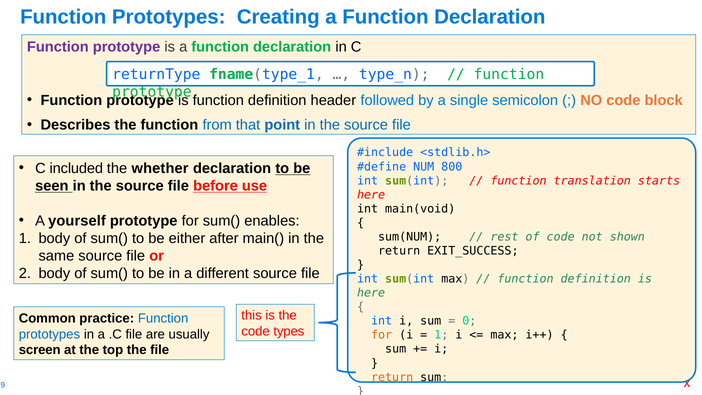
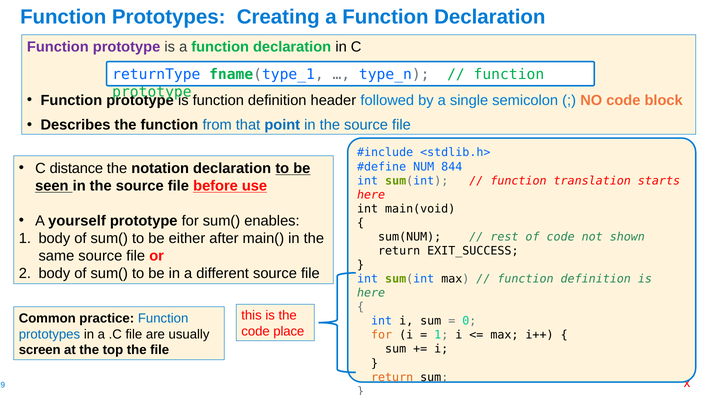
included: included -> distance (76, 168)
whether: whether -> notation (160, 168)
800: 800 -> 844 (452, 167)
types: types -> place (289, 331)
